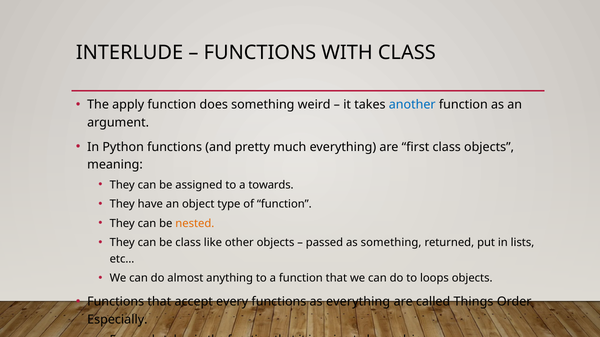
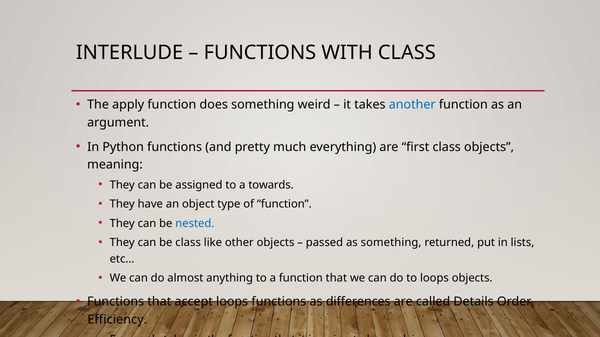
nested colour: orange -> blue (195, 224)
accept every: every -> loops (232, 302)
as everything: everything -> differences (358, 302)
Things: Things -> Details (474, 302)
Especially: Especially -> Efficiency (117, 320)
